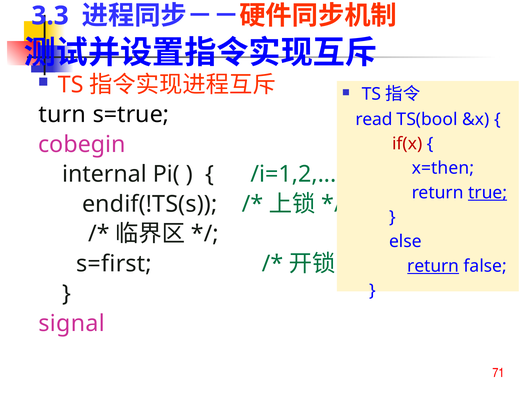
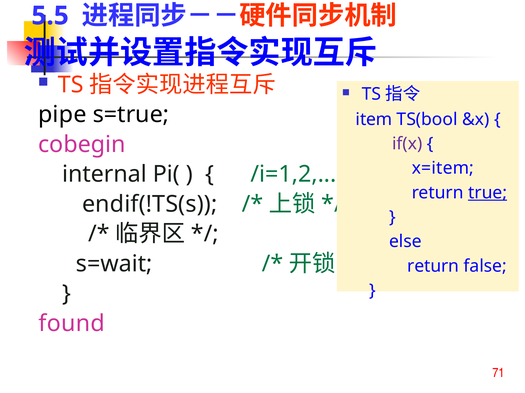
3.3: 3.3 -> 5.5 (50, 16)
turn: turn -> pipe (62, 115)
read: read -> item (374, 119)
if(x colour: red -> purple (407, 144)
x=then: x=then -> x=item (443, 168)
s=first: s=first -> s=wait (114, 264)
return underline: present -> none (433, 266)
signal: signal -> found (72, 324)
